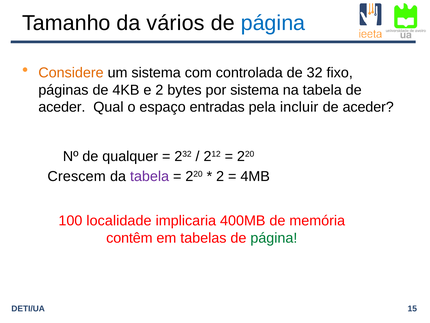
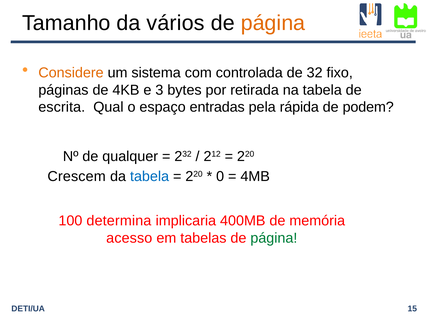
página colour: blue -> orange (273, 23)
e 2: 2 -> 3 (159, 90)
por sistema: sistema -> retirada (255, 90)
aceder: aceder -> escrita (62, 107)
incluir: incluir -> rápida (299, 107)
aceder: aceder -> podem (368, 107)
tabela colour: purple -> blue (150, 176)
2: 2 -> 0 (220, 176)
localidade: localidade -> determina (119, 220)
contêm: contêm -> acesso (129, 238)
